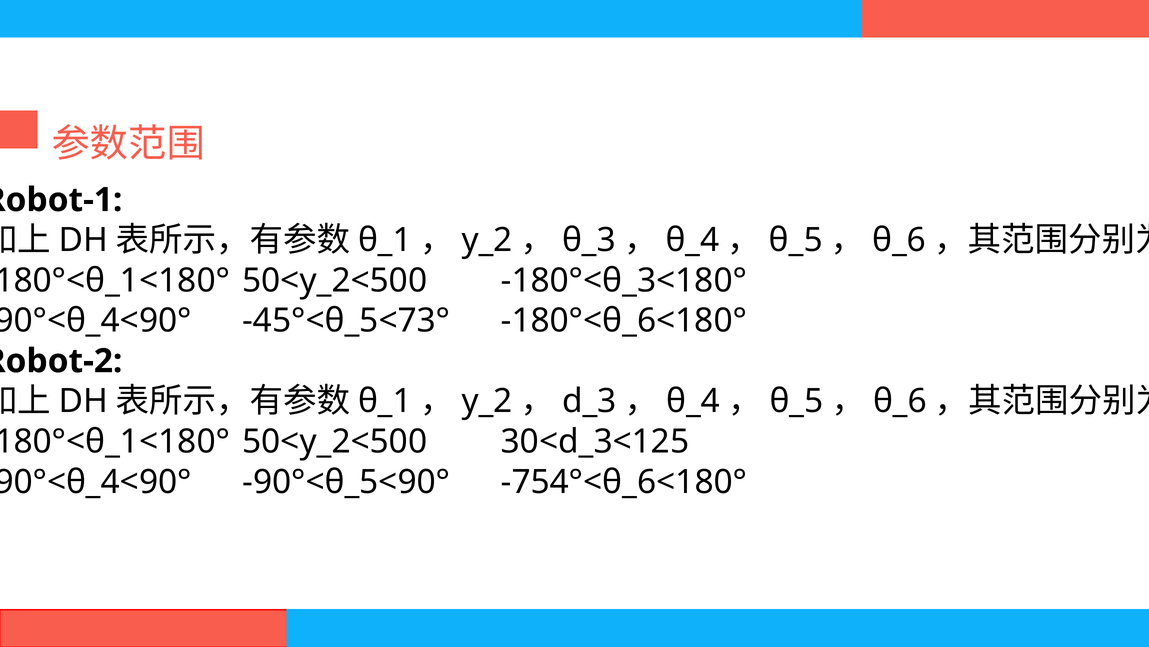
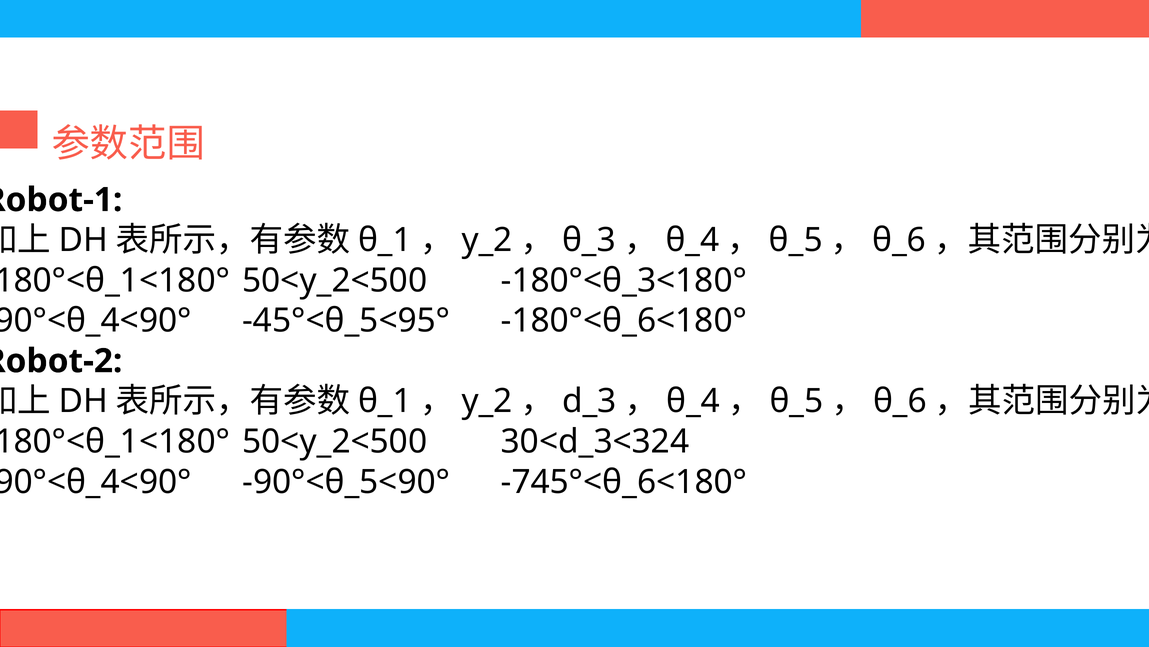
-45°<θ_5<73°: -45°<θ_5<73° -> -45°<θ_5<95° (346, 321)
30<d_3<125: 30<d_3<125 -> 30<d_3<324 (595, 441)
-754°<θ_6<180°: -754°<θ_6<180° -> -745°<θ_6<180° (624, 481)
